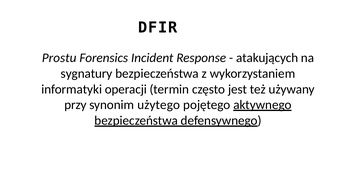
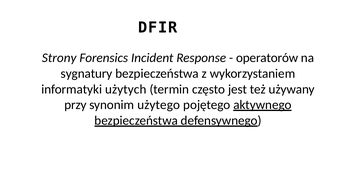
Prostu: Prostu -> Strony (59, 58)
atakujących: atakujących -> operatorów (267, 58)
operacji: operacji -> użytych (126, 89)
